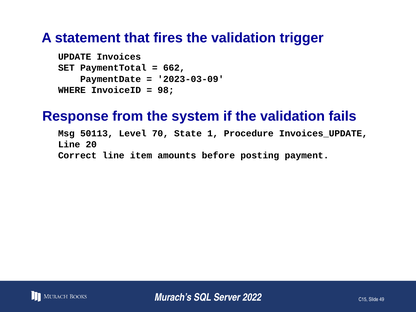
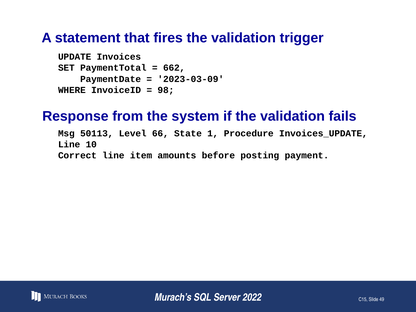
70: 70 -> 66 (160, 133)
20: 20 -> 10 (91, 144)
